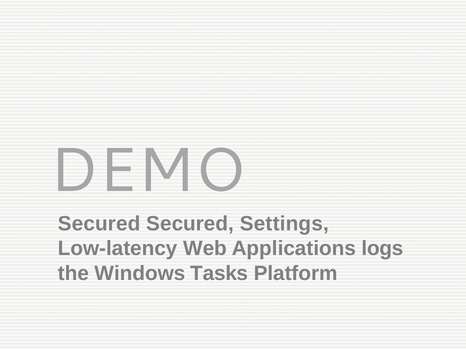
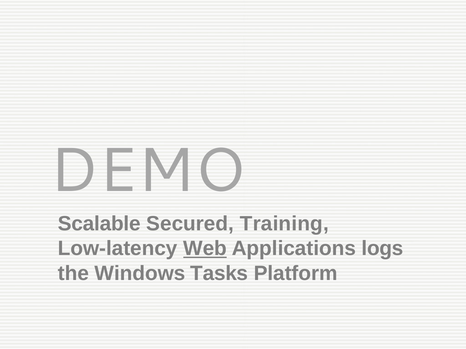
Secured: Secured -> Scalable (99, 224)
Settings: Settings -> Training (284, 224)
Web underline: none -> present (205, 249)
